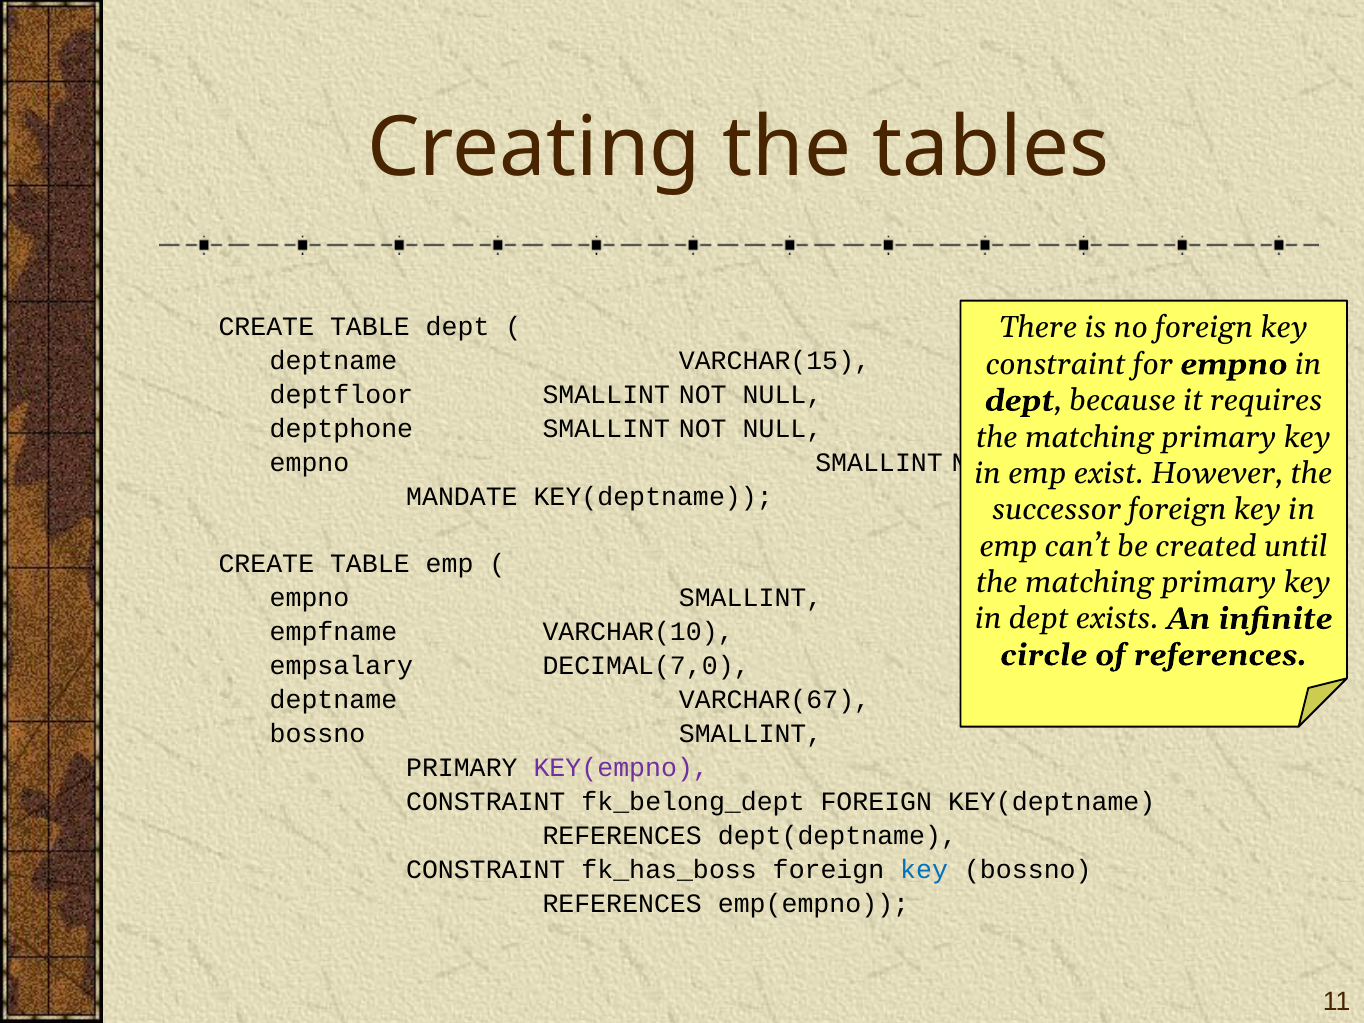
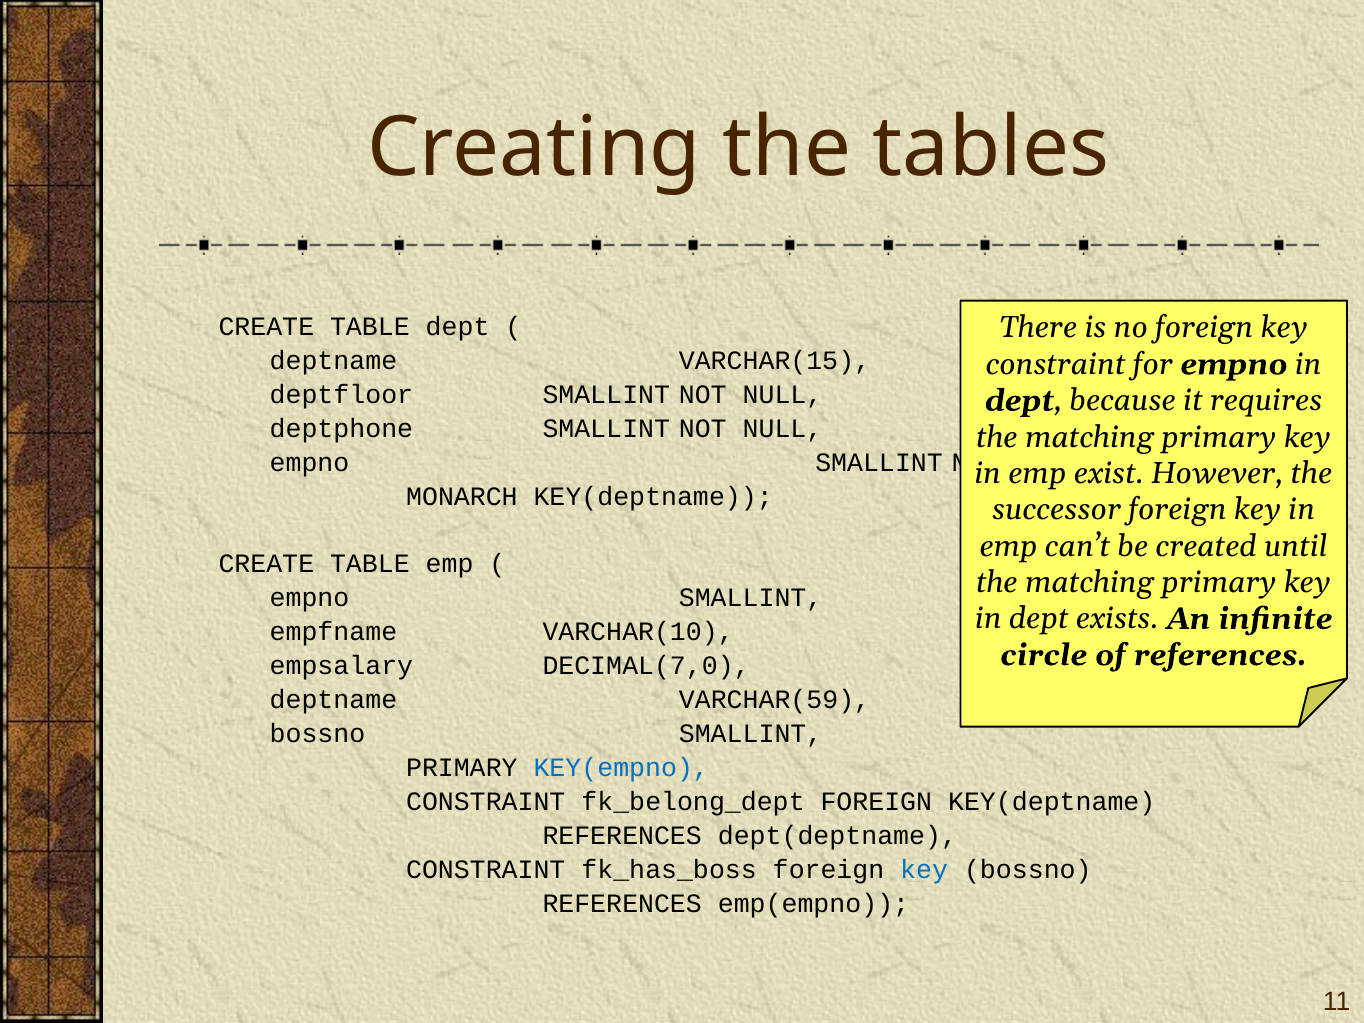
MANDATE: MANDATE -> MONARCH (462, 496)
VARCHAR(67: VARCHAR(67 -> VARCHAR(59 (775, 700)
KEY(empno colour: purple -> blue (621, 768)
